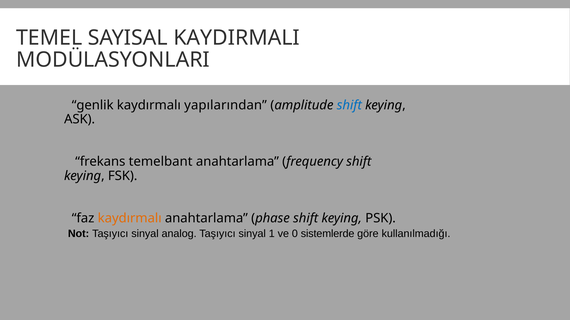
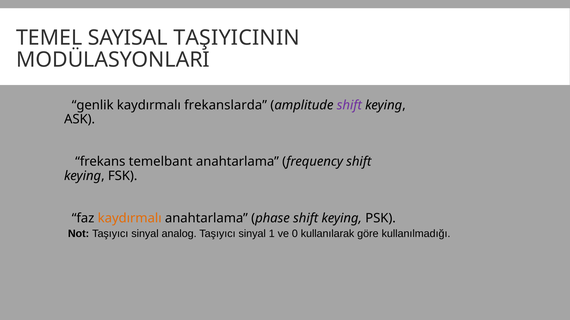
KAYDIRMALI: KAYDIRMALI -> TAŞIYICININ (237, 38)
yapılarından: yapılarından -> frekanslarda (226, 105)
shift colour: blue -> purple (349, 105)
sistemlerde: sistemlerde -> kullanılarak (328, 234)
